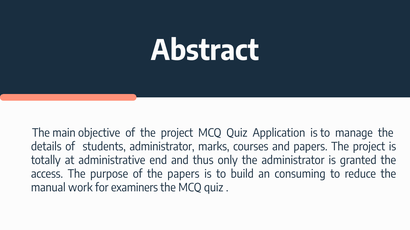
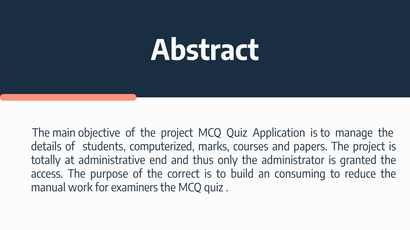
students administrator: administrator -> computerized (162, 147)
the papers: papers -> correct (183, 175)
